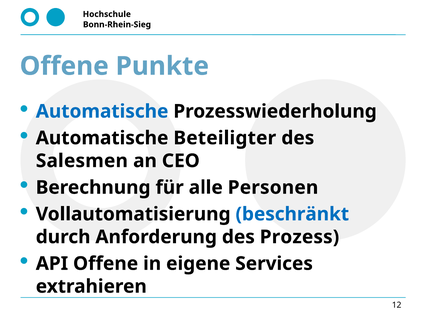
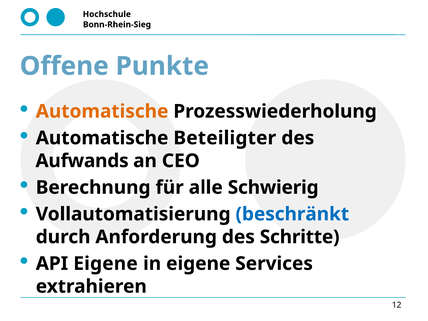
Automatische colour: blue -> orange (102, 111)
Salesmen: Salesmen -> Aufwands (82, 161)
Personen: Personen -> Schwierig (273, 187)
Prozess: Prozess -> Schritte (300, 237)
API Offene: Offene -> Eigene (106, 264)
